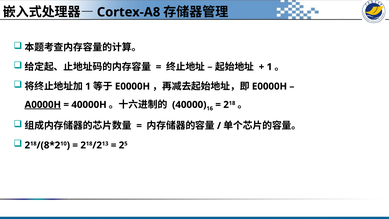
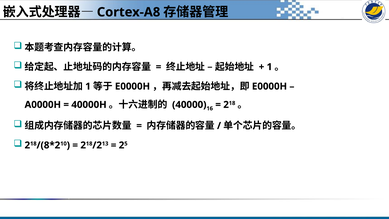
A0000H underline: present -> none (43, 105)
